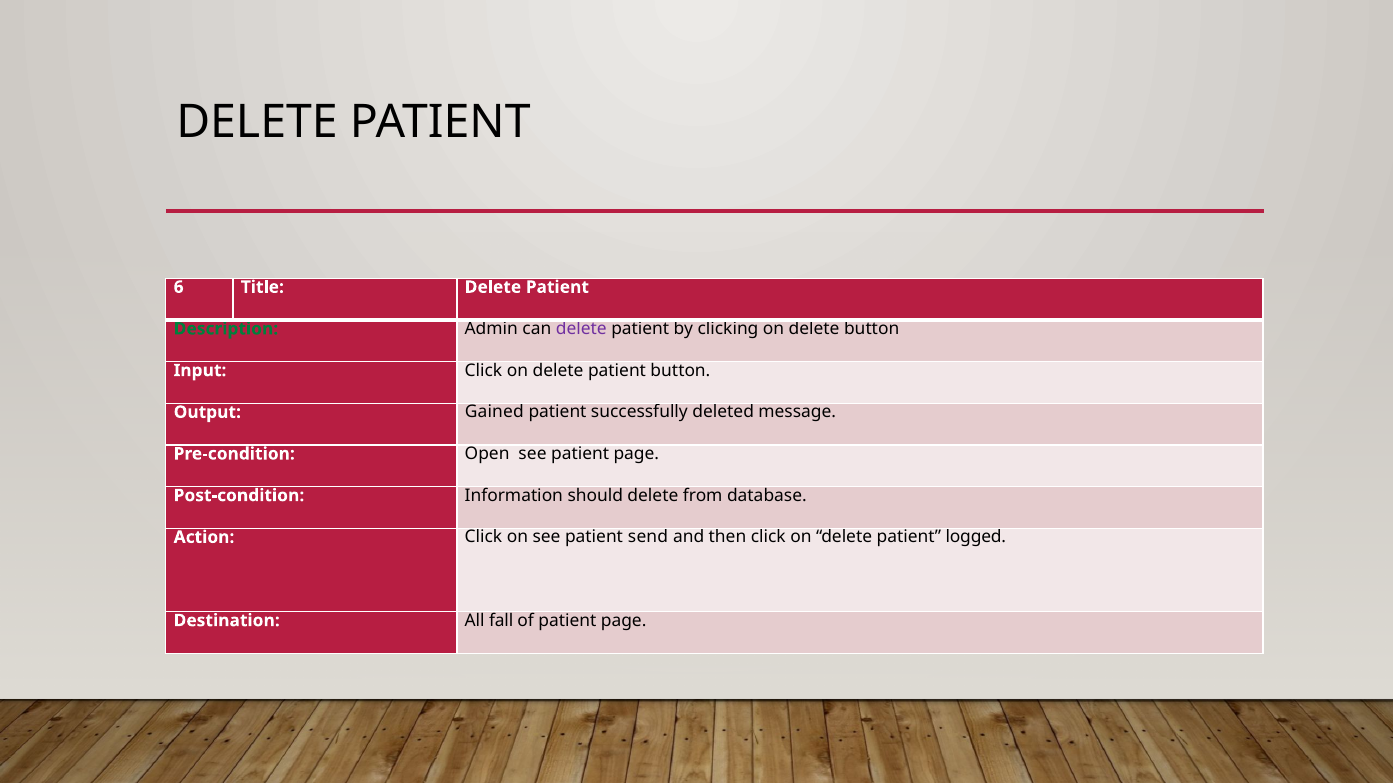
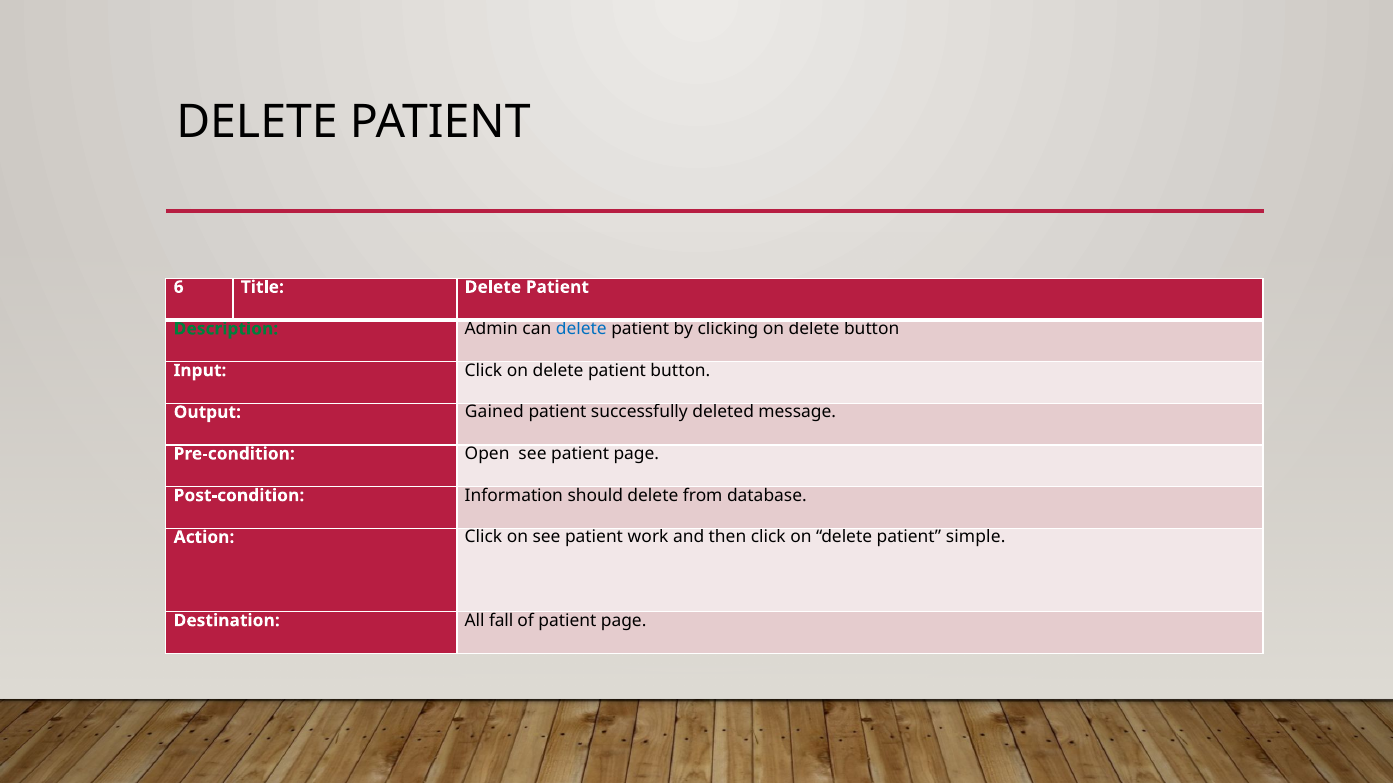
delete colour: purple -> blue (581, 329)
send: send -> work (648, 538)
logged: logged -> simple (976, 538)
